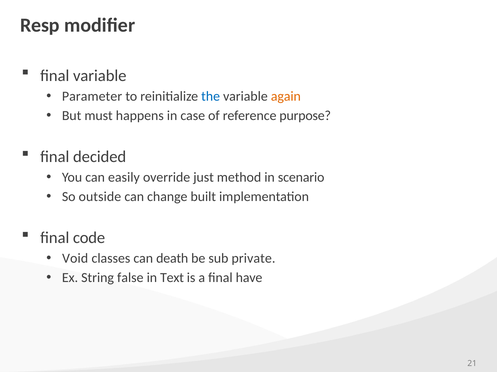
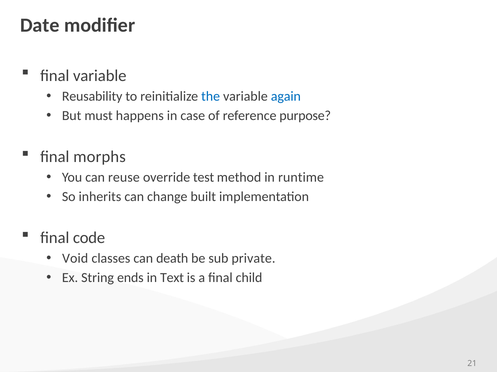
Resp: Resp -> Date (40, 25)
Parameter: Parameter -> Reusability (92, 97)
again colour: orange -> blue (286, 97)
decided: decided -> morphs (100, 157)
easily: easily -> reuse (124, 178)
just: just -> test (204, 178)
scenario: scenario -> runtime (301, 178)
outside: outside -> inherits (100, 197)
false: false -> ends (130, 278)
have: have -> child (249, 278)
